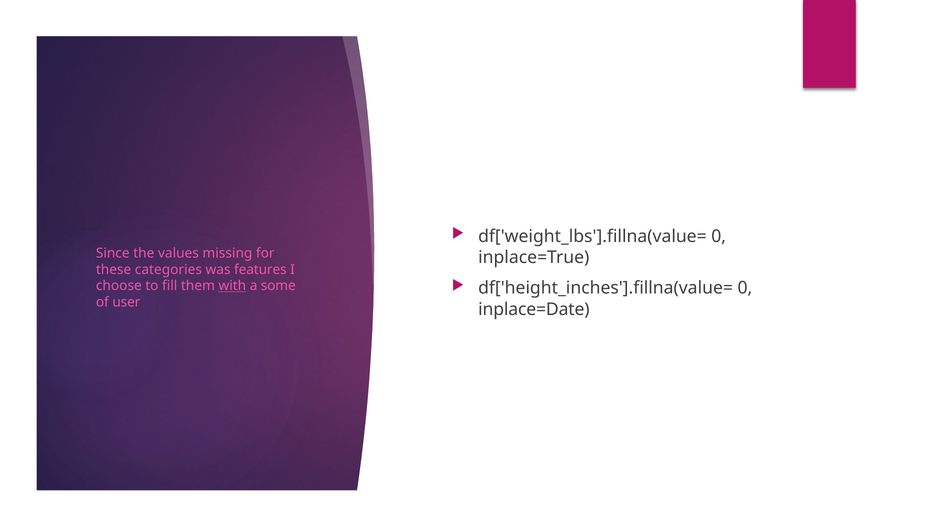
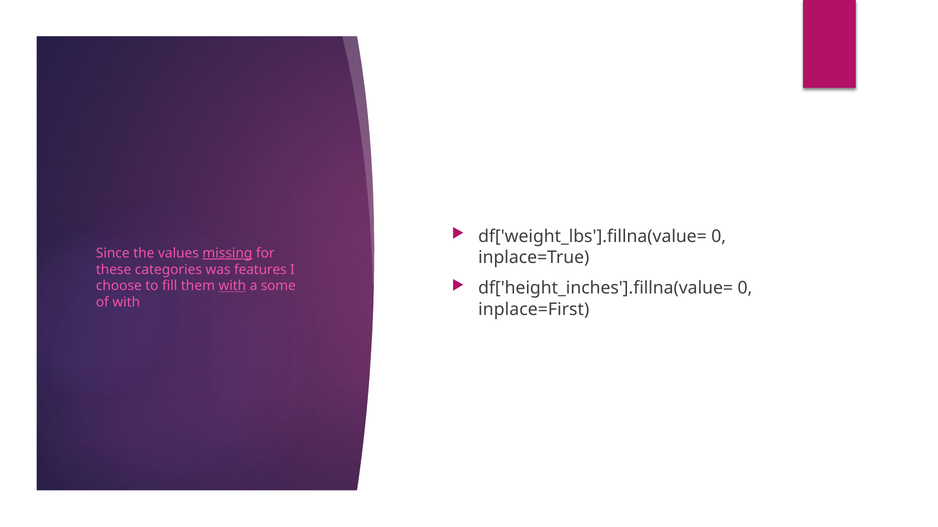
missing underline: none -> present (227, 253)
of user: user -> with (126, 303)
inplace=Date: inplace=Date -> inplace=First (534, 310)
